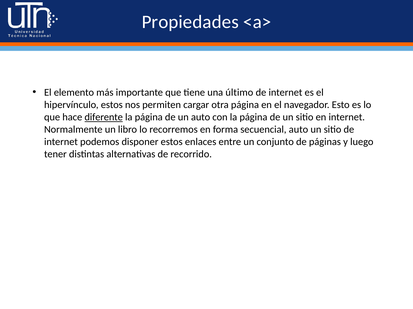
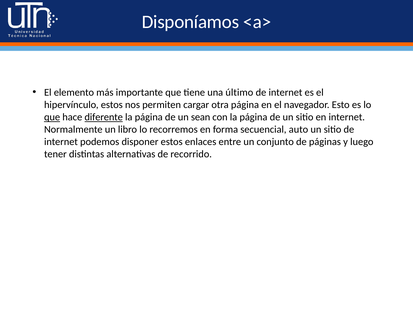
Propiedades: Propiedades -> Disponíamos (190, 22)
que underline: none -> present (52, 117)
un auto: auto -> sean (201, 117)
